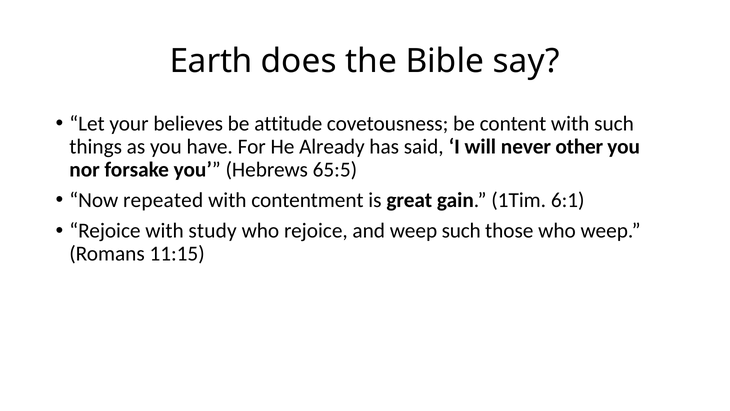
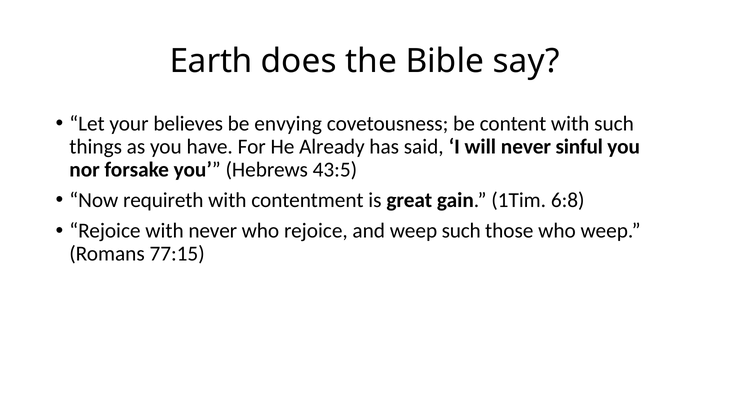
attitude: attitude -> envying (288, 123)
other: other -> sinful (579, 146)
65:5: 65:5 -> 43:5 (335, 169)
repeated: repeated -> requireth (163, 200)
6:1: 6:1 -> 6:8 (568, 200)
with study: study -> never (213, 231)
11:15: 11:15 -> 77:15 (177, 254)
